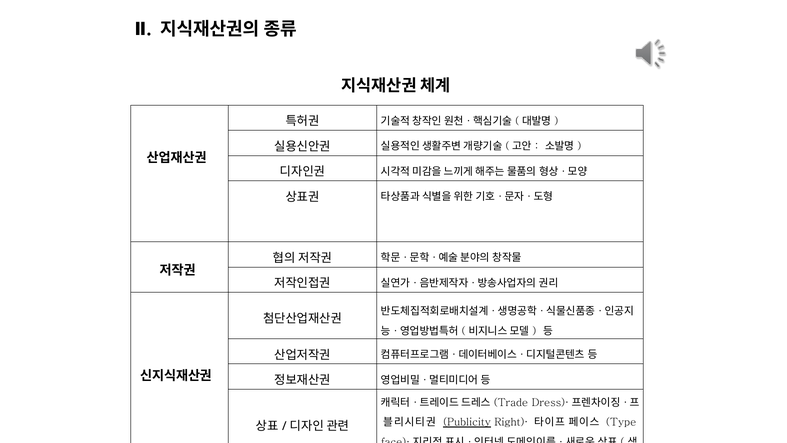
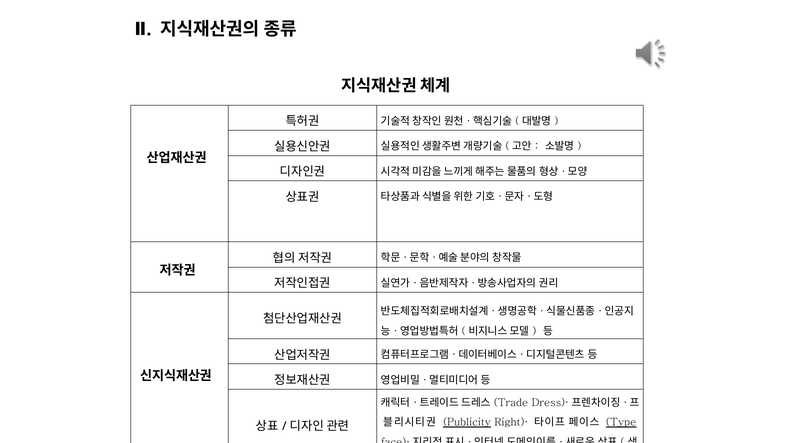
Type underline: none -> present (621, 422)
